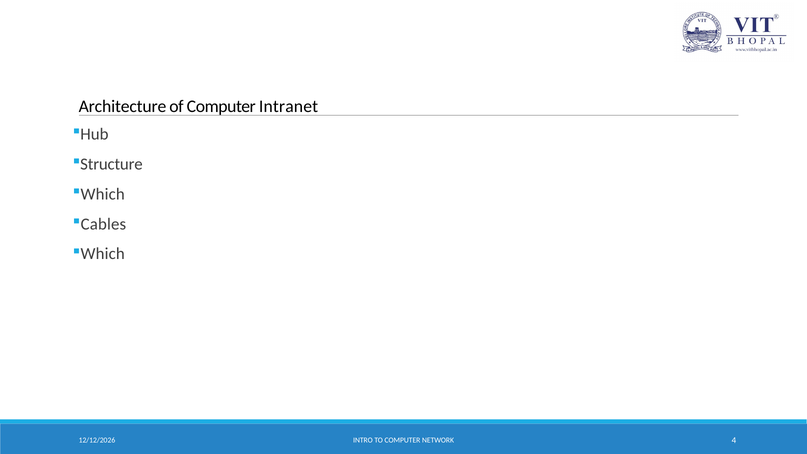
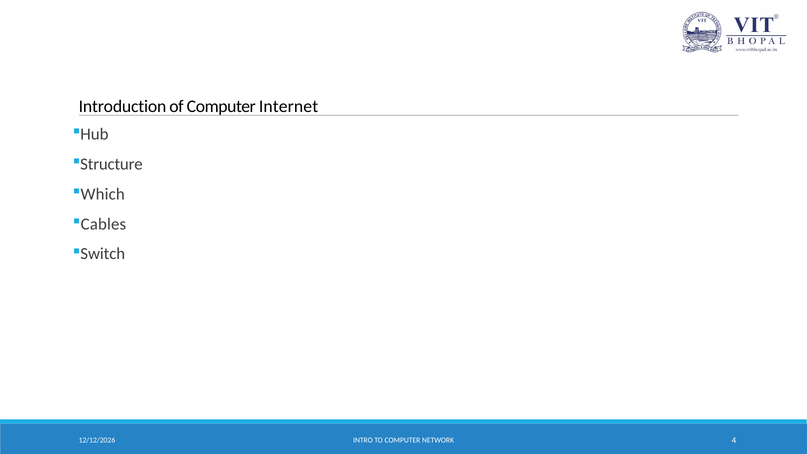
Architecture: Architecture -> Introduction (123, 106)
Intranet: Intranet -> Internet (289, 106)
Which: Which -> Switch (103, 254)
